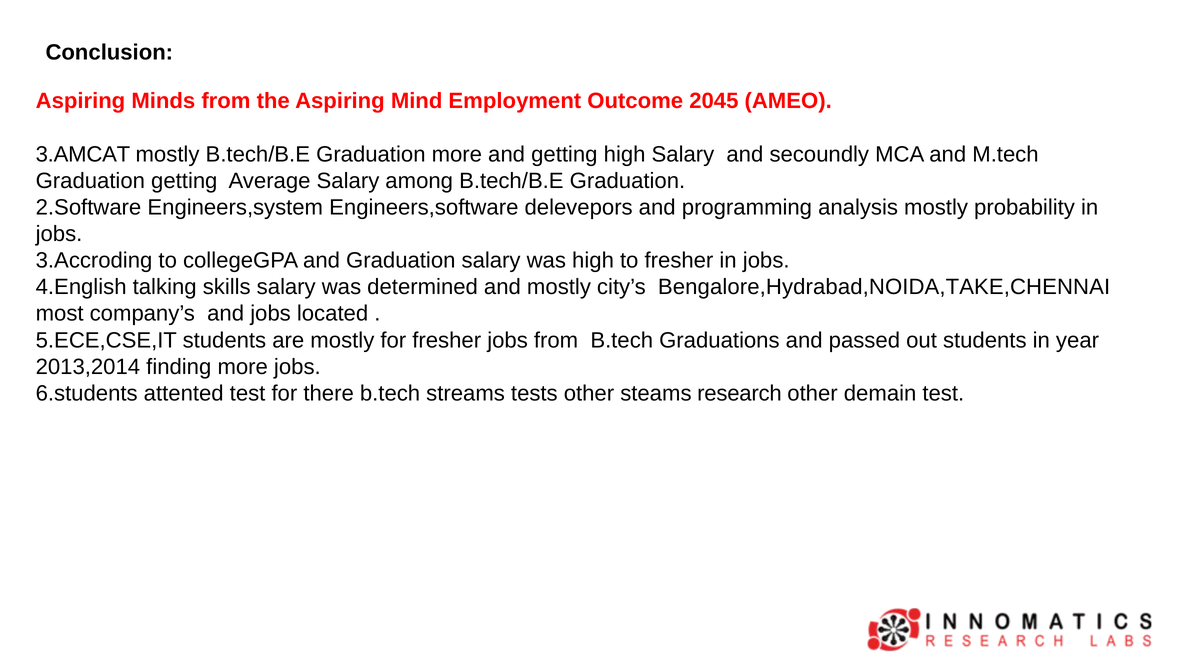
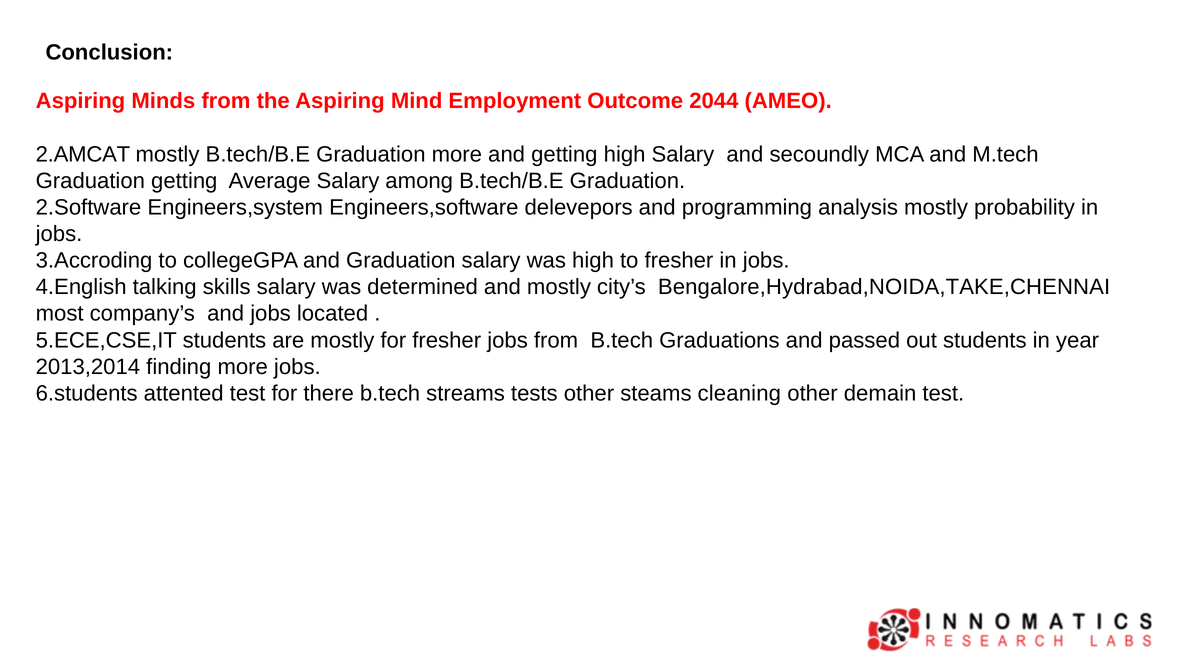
2045: 2045 -> 2044 (714, 101)
3.AMCAT: 3.AMCAT -> 2.AMCAT (83, 154)
research: research -> cleaning (739, 393)
